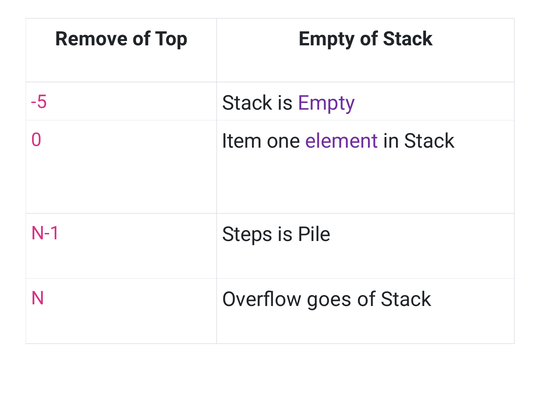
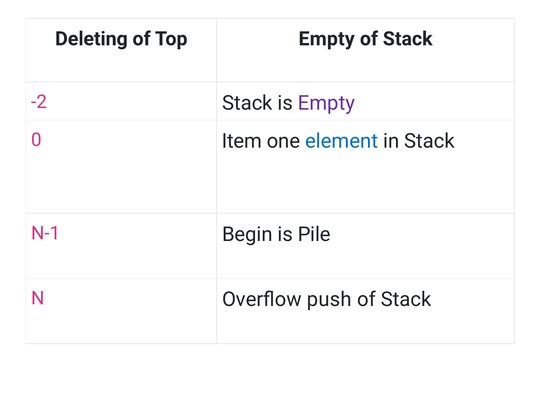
Remove: Remove -> Deleting (91, 39)
-5: -5 -> -2 (39, 102)
element colour: purple -> blue (342, 141)
Steps: Steps -> Begin (247, 234)
goes: goes -> push (329, 299)
